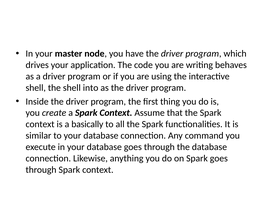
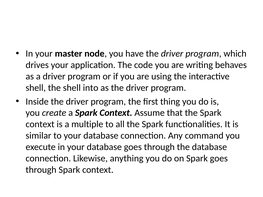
basically: basically -> multiple (87, 124)
